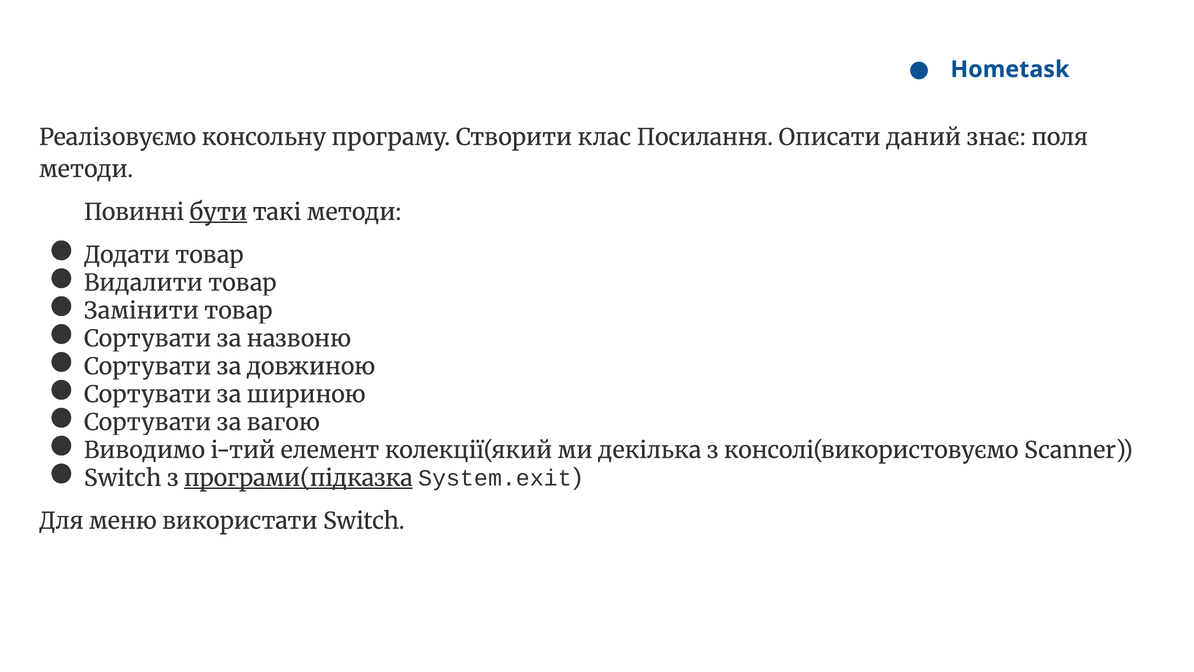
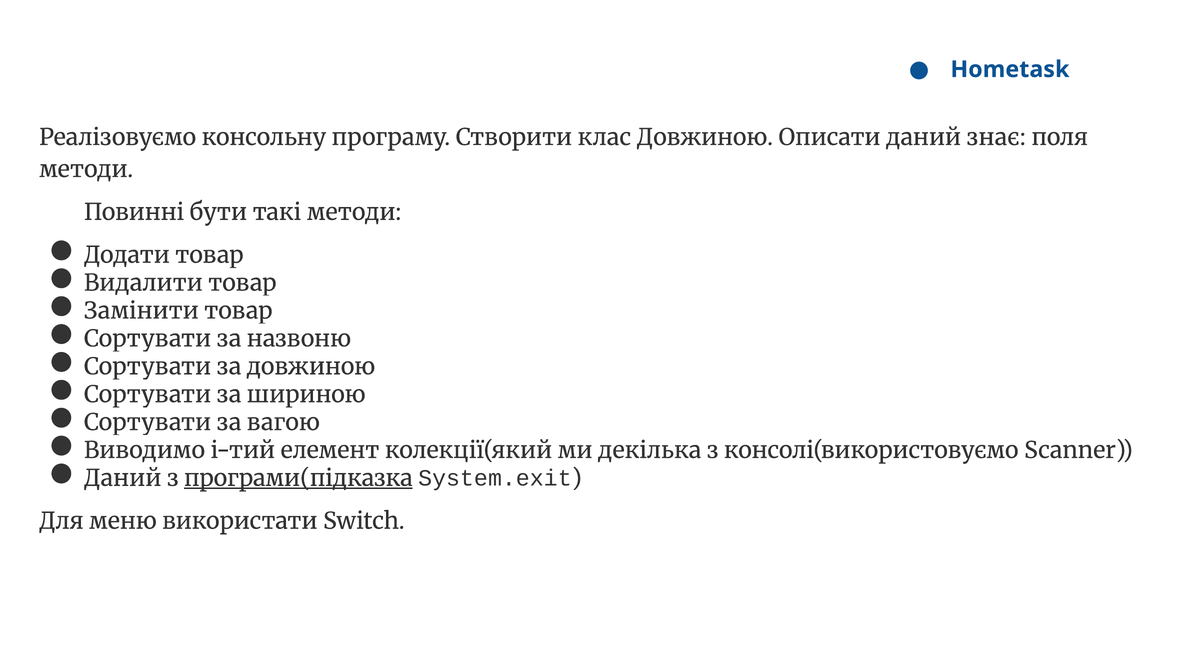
клас Посилання: Посилання -> Довжиною (705, 137)
бути underline: present -> none (218, 212)
Switch: Switch -> Даний (123, 478)
